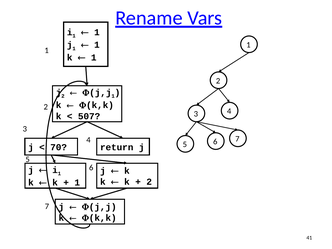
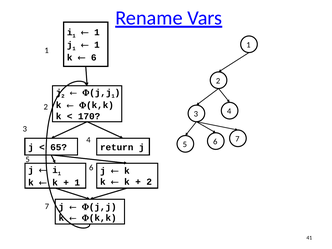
1: 1 -> 6 (94, 57)
507: 507 -> 170 (89, 116)
70: 70 -> 65 (59, 147)
